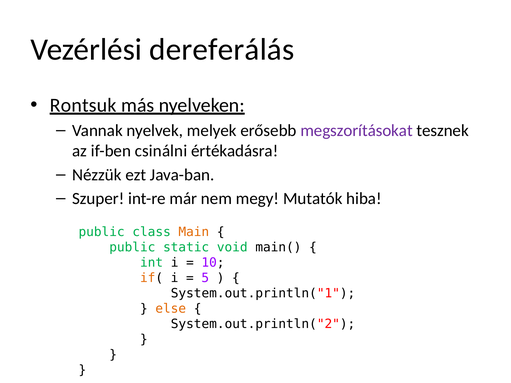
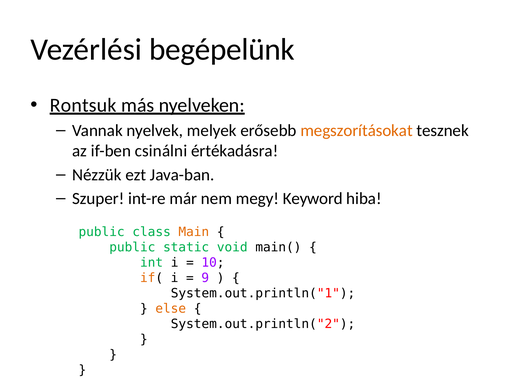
dereferálás: dereferálás -> begépelünk (222, 49)
megszorításokat colour: purple -> orange (357, 131)
Mutatók: Mutatók -> Keyword (313, 199)
5: 5 -> 9 (205, 278)
